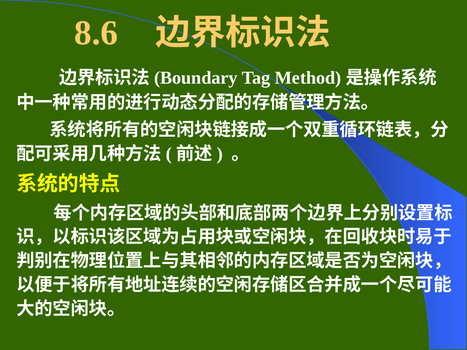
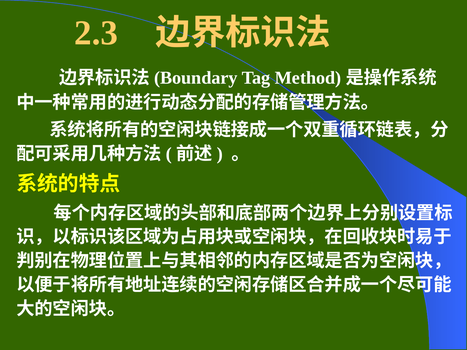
8.6: 8.6 -> 2.3 (96, 33)
